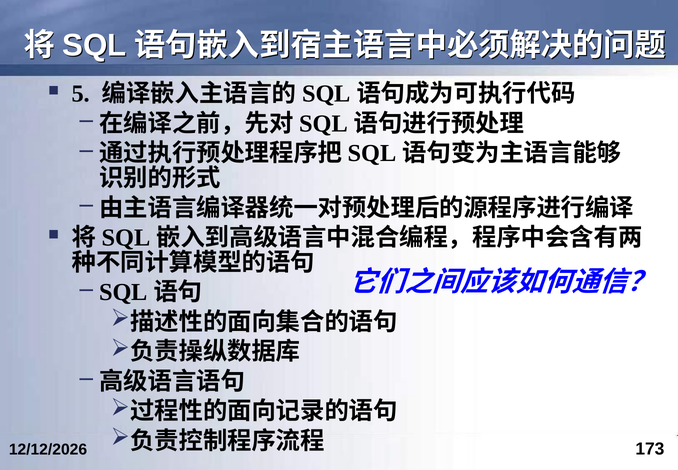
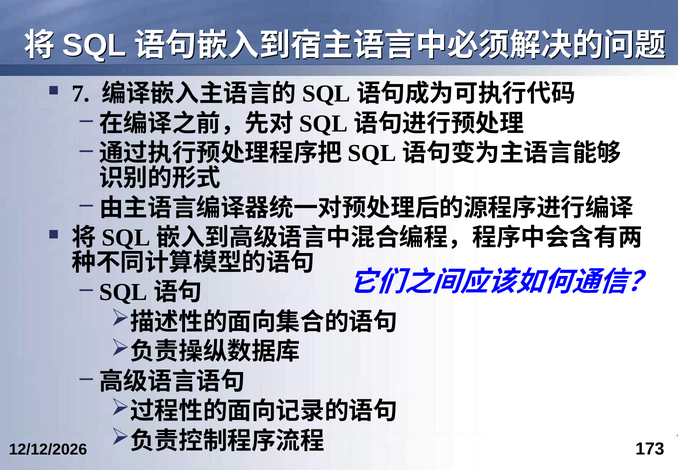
5: 5 -> 7 (81, 94)
